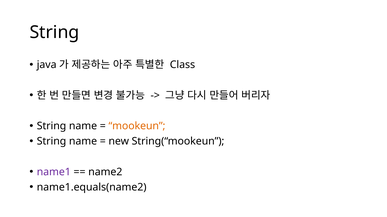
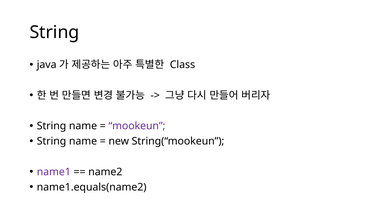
mookeun colour: orange -> purple (137, 126)
